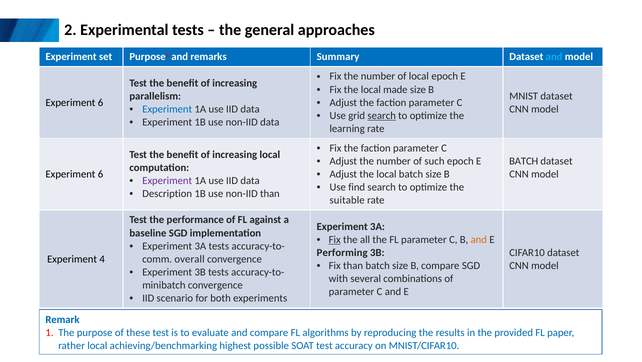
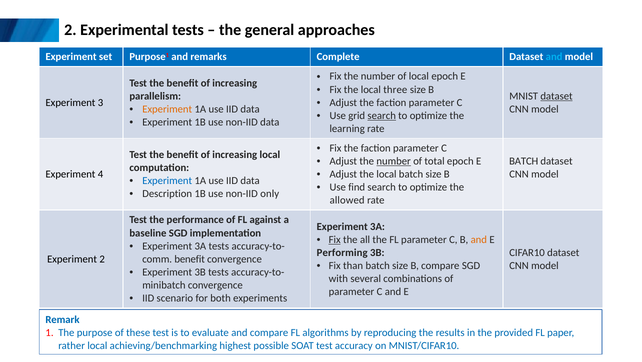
Summary: Summary -> Complete (338, 57)
made: made -> three (395, 89)
dataset underline: none -> present (557, 96)
6: 6 -> 3 (100, 102)
Experiment colour: blue -> orange (167, 109)
number underline: none -> present (394, 161)
such: such -> total (435, 161)
6: 6 -> 4 (100, 174)
Experiment colour: purple -> blue (167, 181)
non-IID than: than -> only (270, 194)
suitable: suitable -> allowed (347, 200)
Experiment 4: 4 -> 2 (102, 259)
overall: overall -> benefit (190, 259)
